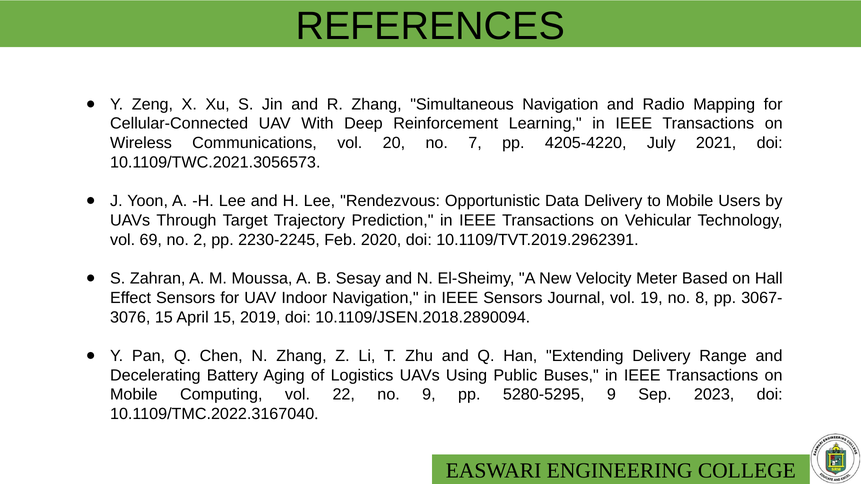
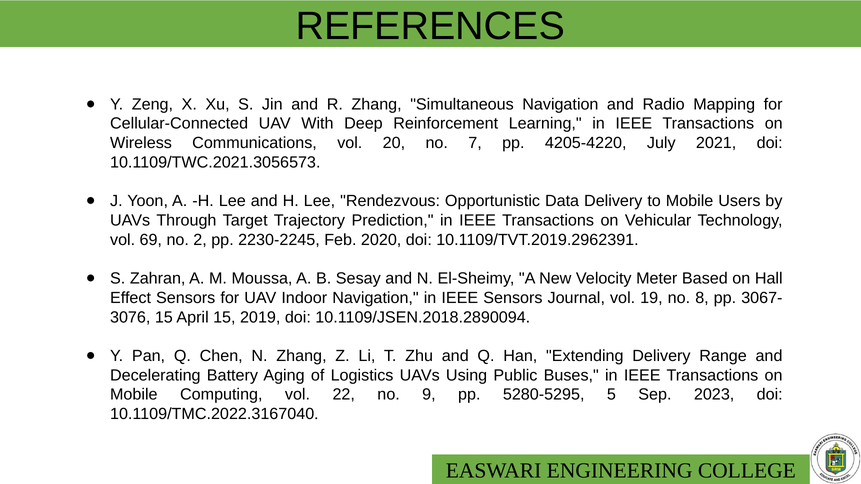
5280-5295 9: 9 -> 5 (611, 395)
